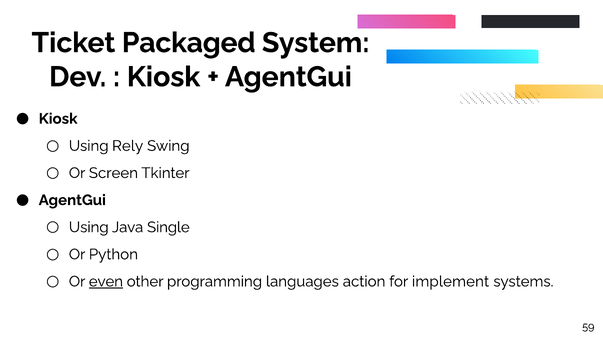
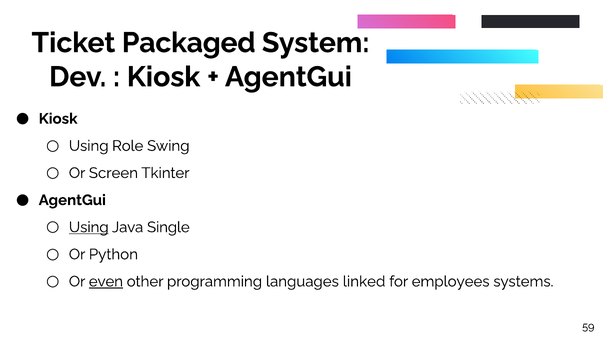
Rely: Rely -> Role (128, 146)
Using underline: none -> present (89, 227)
action: action -> linked (364, 282)
implement: implement -> employees (451, 282)
